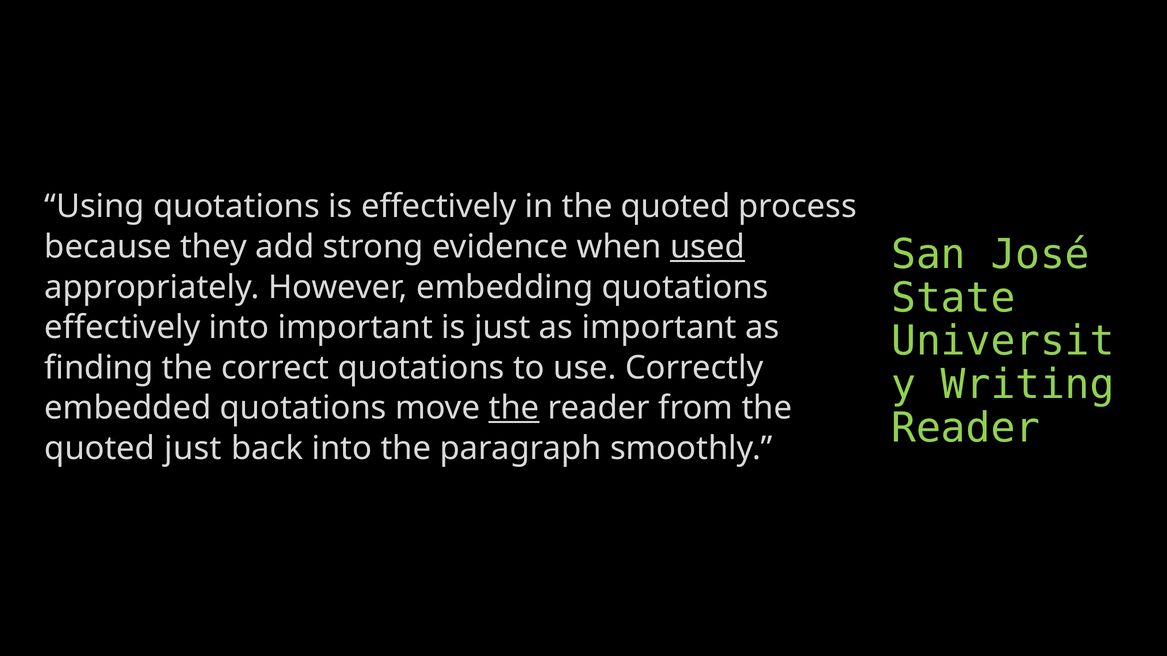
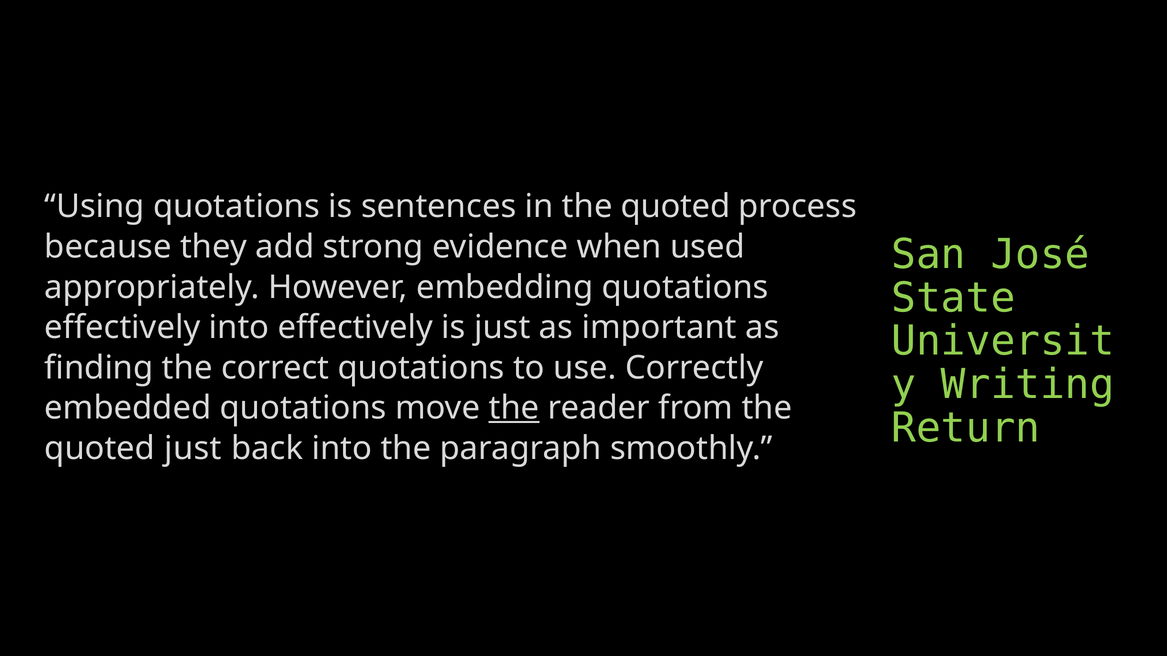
is effectively: effectively -> sentences (439, 207)
used underline: present -> none (707, 247)
into important: important -> effectively (355, 328)
Reader: Reader -> Return (966, 428)
